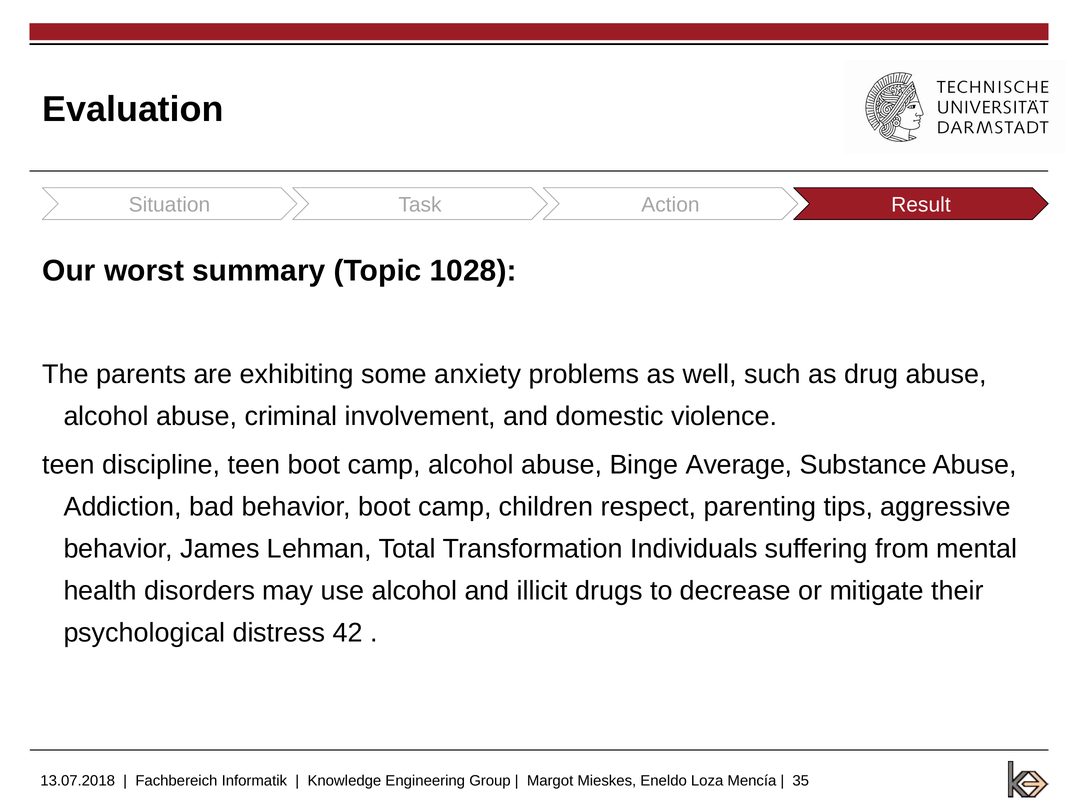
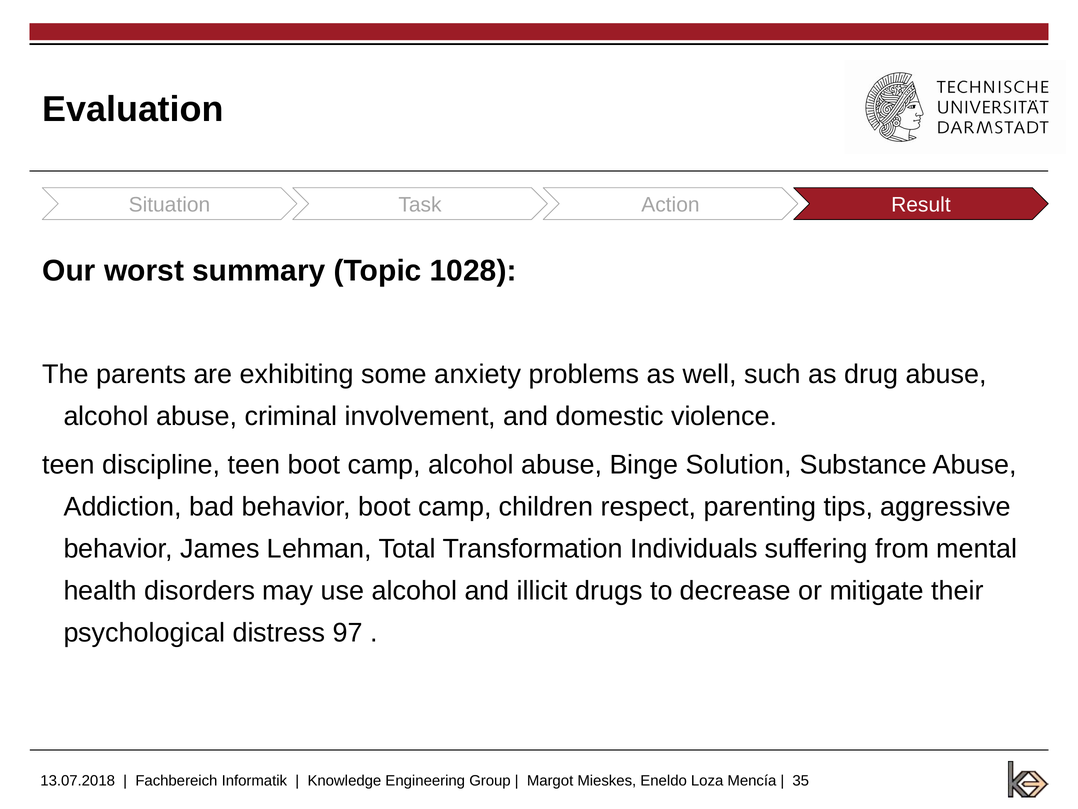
Average: Average -> Solution (739, 464)
42: 42 -> 97 (348, 633)
